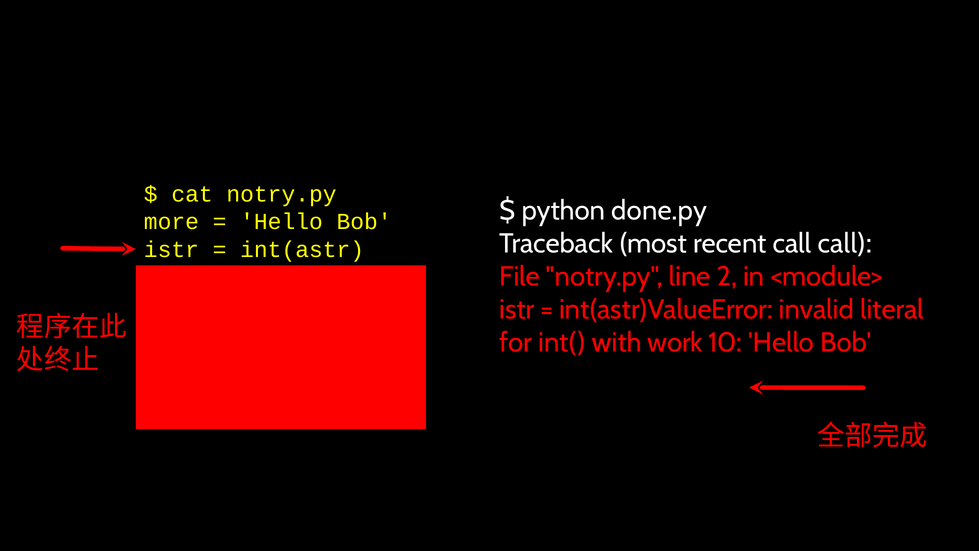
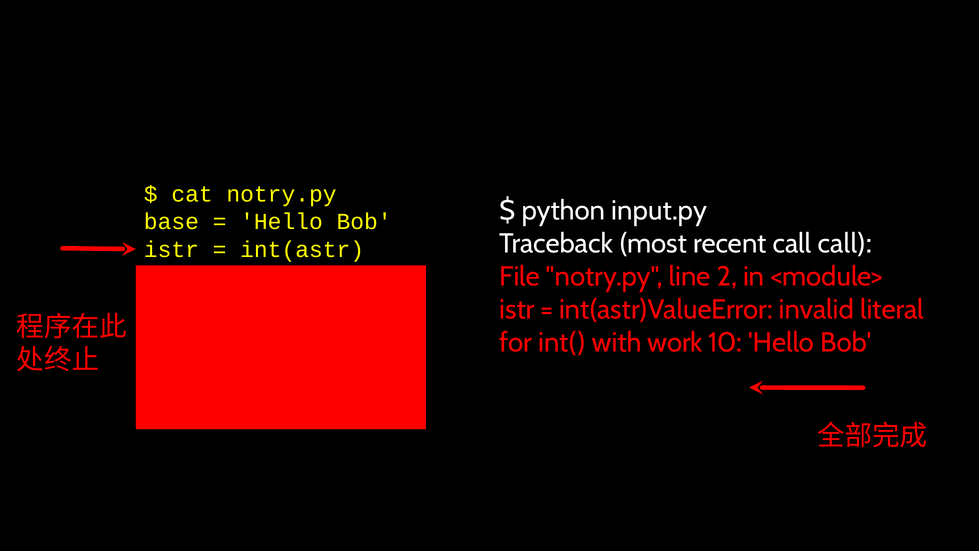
done.py: done.py -> input.py (659, 210)
more: more -> base (171, 222)
